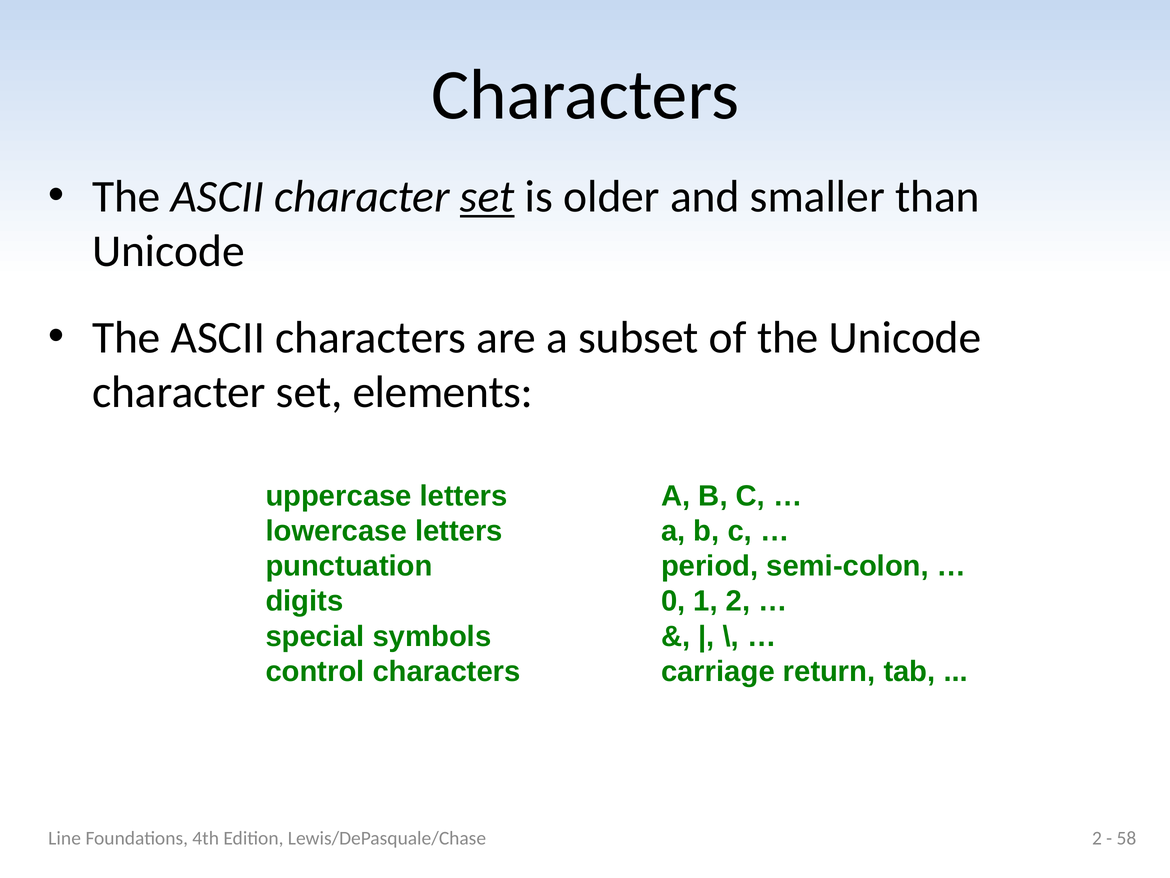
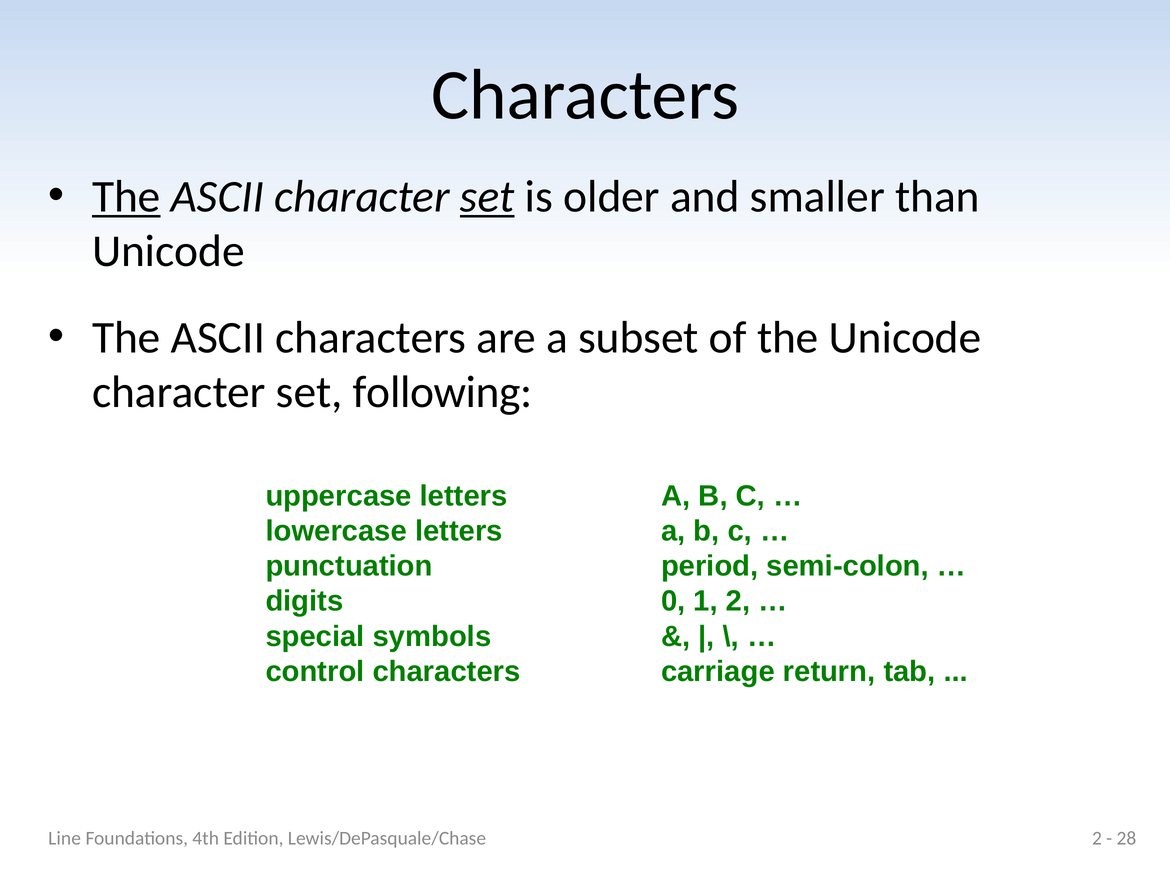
The underline: none -> present (126, 197)
elements: elements -> following (443, 392)
58: 58 -> 28 (1126, 838)
